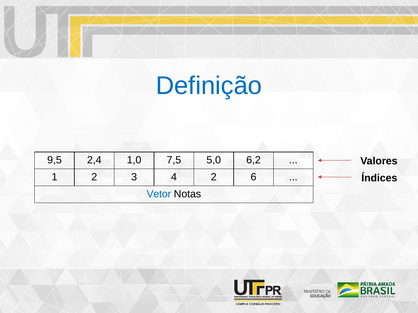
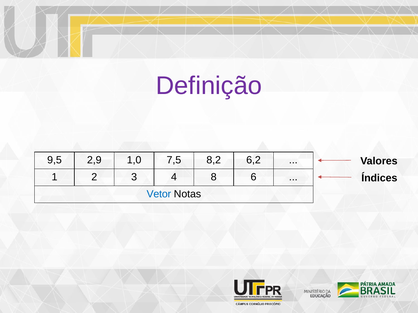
Definição colour: blue -> purple (209, 86)
2,4: 2,4 -> 2,9 (94, 160)
5,0: 5,0 -> 8,2 (214, 160)
4 2: 2 -> 8 (214, 177)
